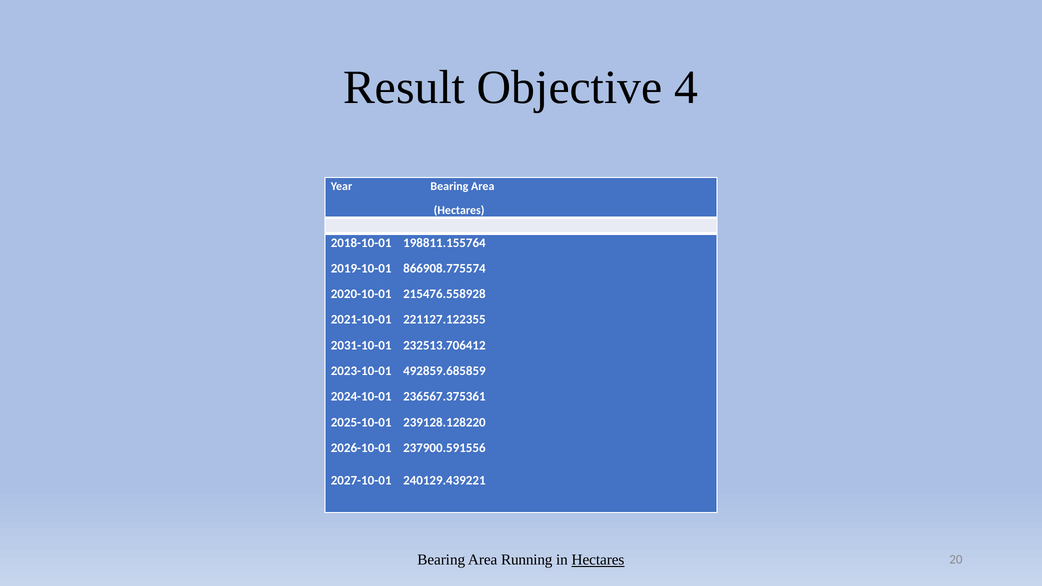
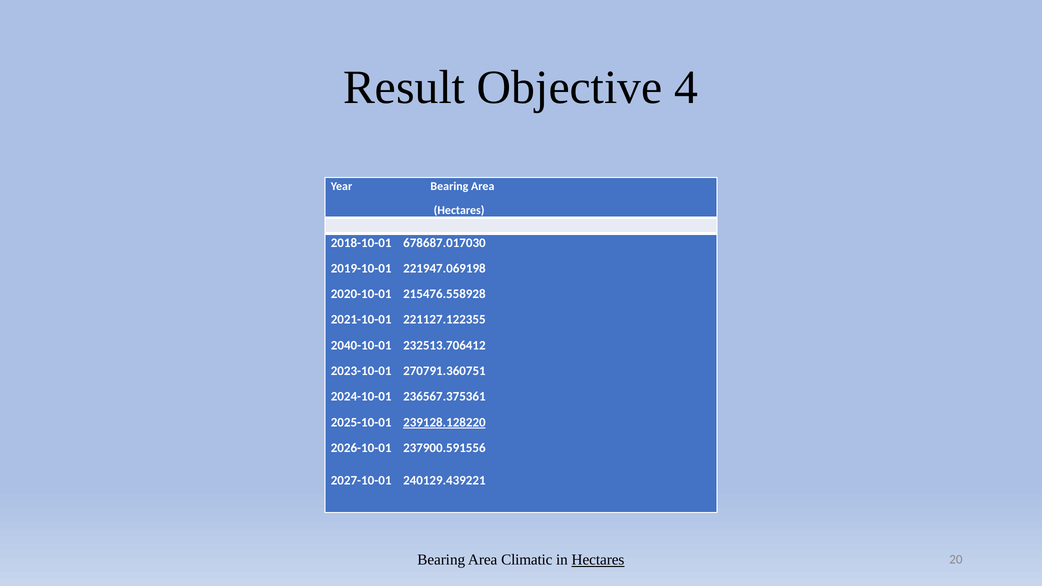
198811.155764: 198811.155764 -> 678687.017030 (444, 243)
866908.775574: 866908.775574 -> 221947.069198 (444, 268)
2031-10-01: 2031-10-01 -> 2040-10-01 (361, 345)
492859.685859: 492859.685859 -> 270791.360751 (444, 371)
239128.128220 underline: none -> present (444, 422)
Running: Running -> Climatic (527, 560)
